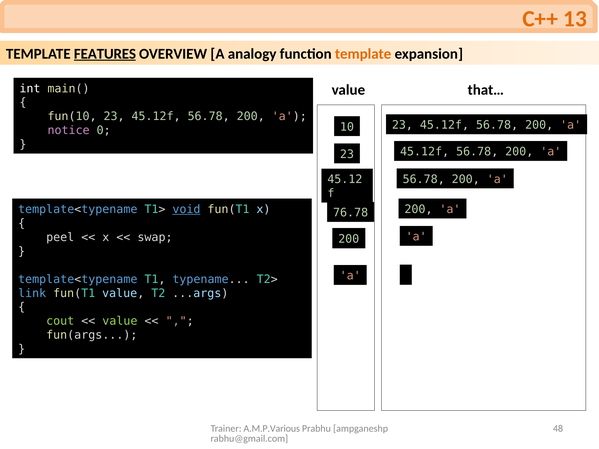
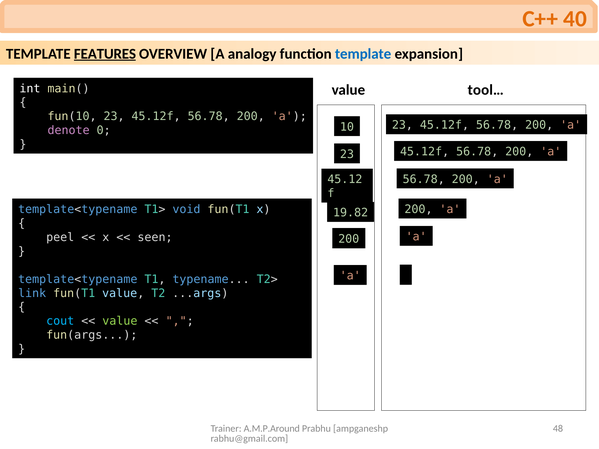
13: 13 -> 40 (575, 19)
template colour: orange -> blue (363, 54)
that…: that… -> tool… (486, 90)
notice: notice -> denote (69, 131)
void underline: present -> none (186, 209)
76.78: 76.78 -> 19.82 (351, 213)
swap: swap -> seen (155, 237)
cout colour: light green -> light blue (60, 321)
A.M.P.Various: A.M.P.Various -> A.M.P.Around (272, 429)
